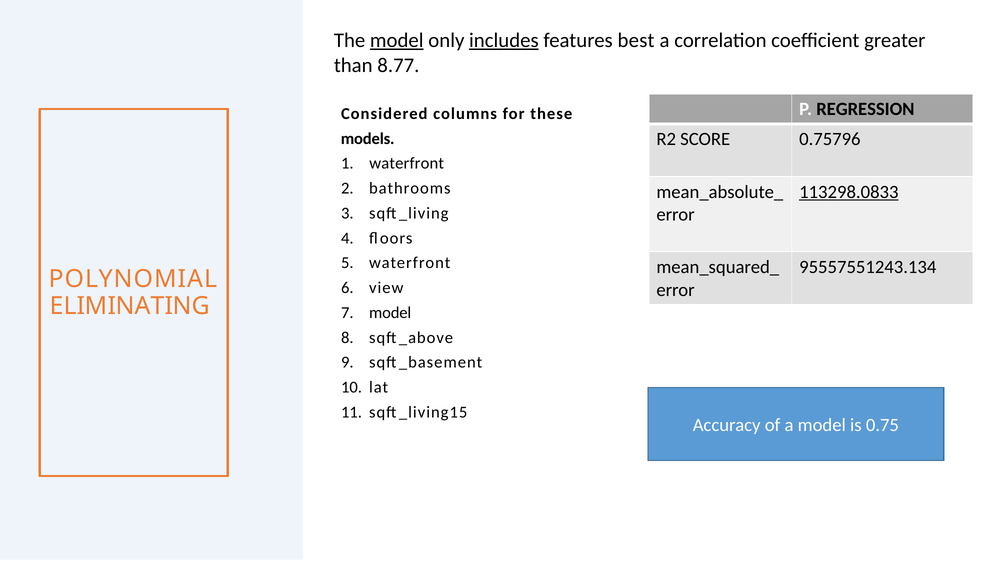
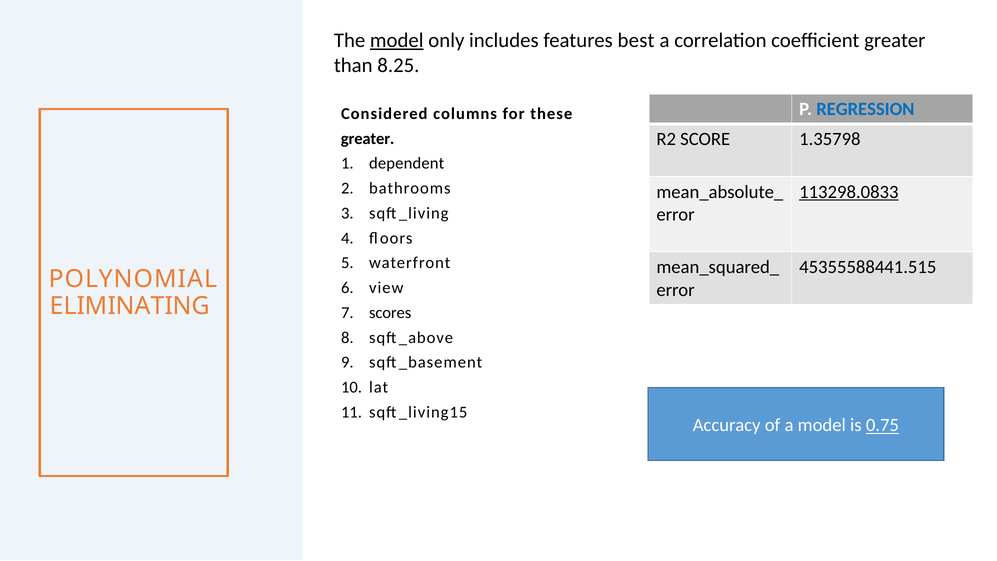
includes underline: present -> none (504, 40)
8.77: 8.77 -> 8.25 (398, 65)
REGRESSION colour: black -> blue (865, 109)
0.75796: 0.75796 -> 1.35798 (830, 139)
models: models -> greater (368, 139)
waterfront: waterfront -> dependent (407, 163)
95557551243.134: 95557551243.134 -> 45355588441.515 (868, 267)
model: model -> scores (390, 313)
0.75 underline: none -> present (882, 425)
